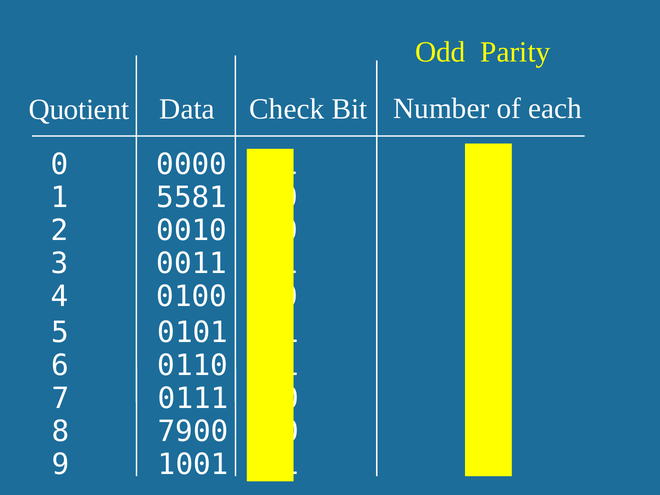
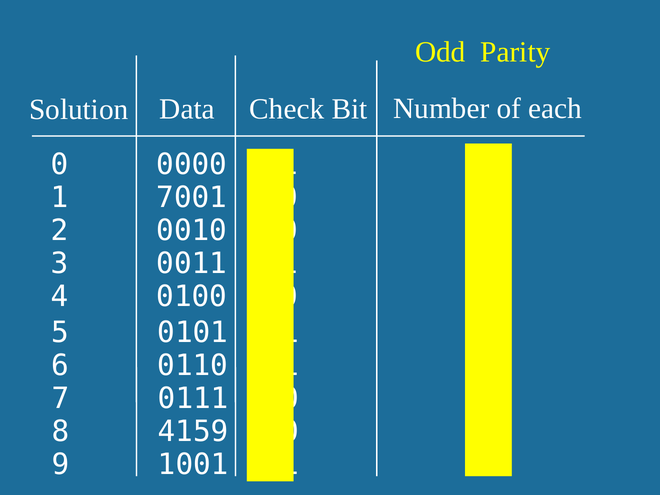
Quotient: Quotient -> Solution (79, 110)
5581: 5581 -> 7001 (192, 197)
7900: 7900 -> 4159 (193, 432)
